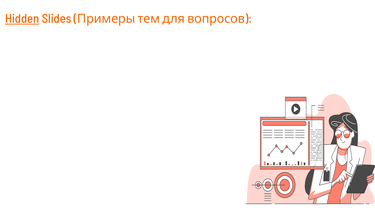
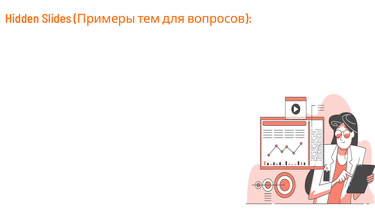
Hidden underline: present -> none (22, 19)
